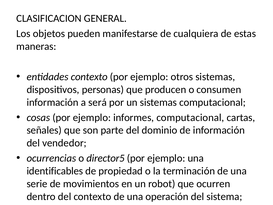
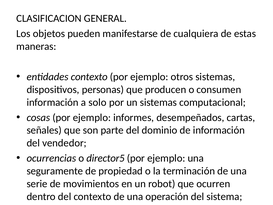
será: será -> solo (97, 102)
informes computacional: computacional -> desempeñados (190, 117)
identificables: identificables -> seguramente (55, 171)
